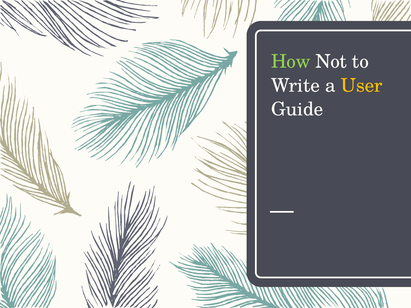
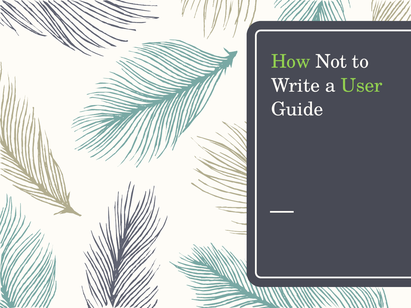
User colour: yellow -> light green (362, 86)
